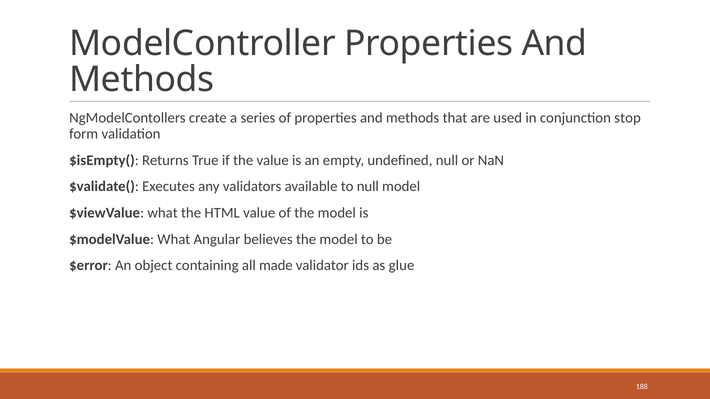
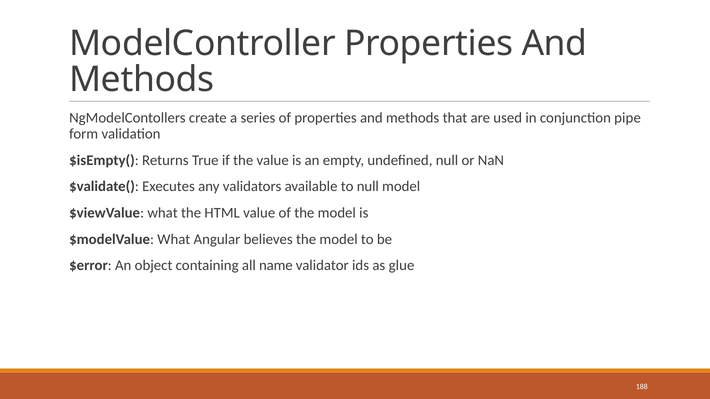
stop: stop -> pipe (628, 118)
made: made -> name (276, 266)
